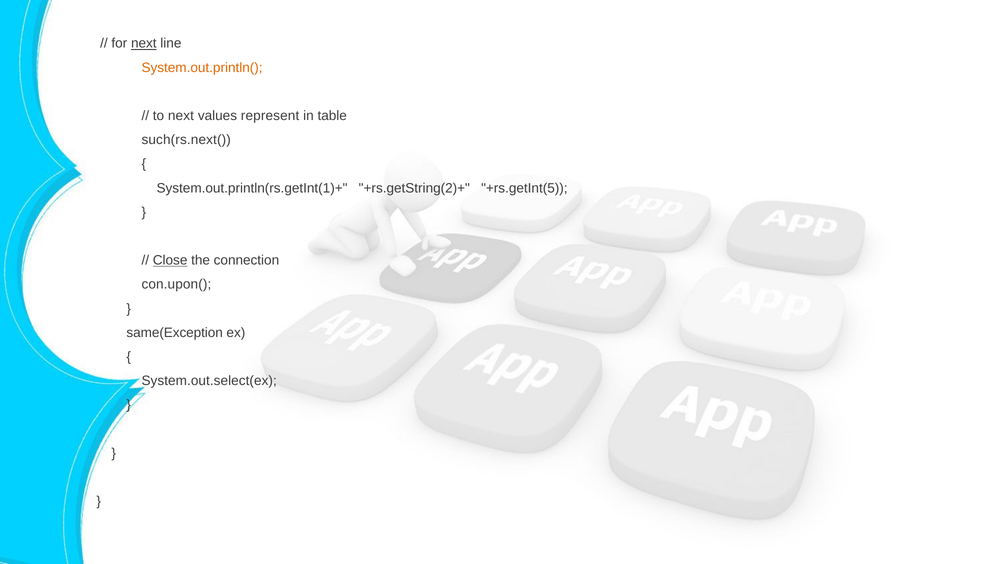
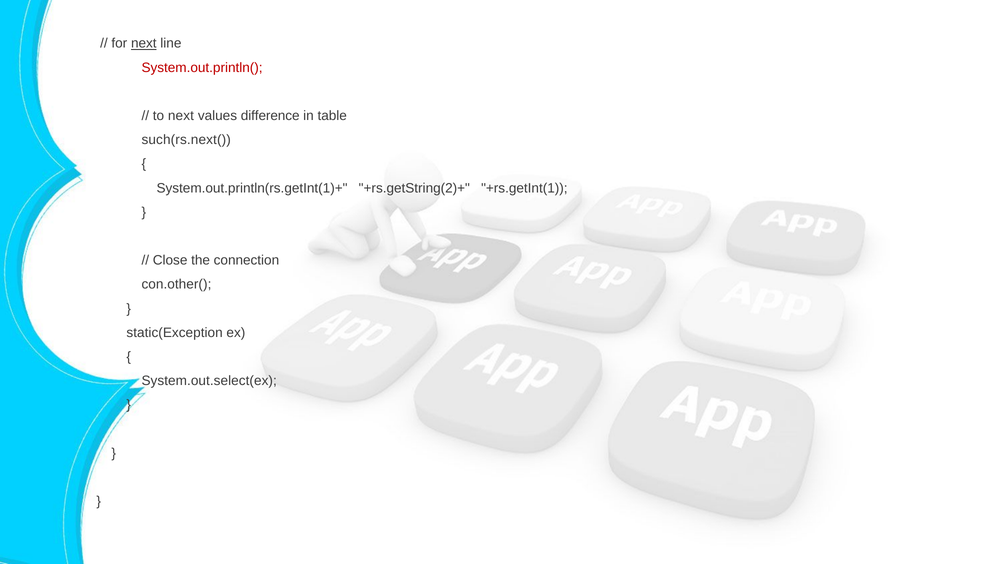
System.out.println( colour: orange -> red (202, 68)
represent: represent -> difference (270, 116)
+rs.getInt(5: +rs.getInt(5 -> +rs.getInt(1 (524, 188)
Close underline: present -> none (170, 260)
con.upon(: con.upon( -> con.other( (176, 284)
same(Exception: same(Exception -> static(Exception (175, 332)
